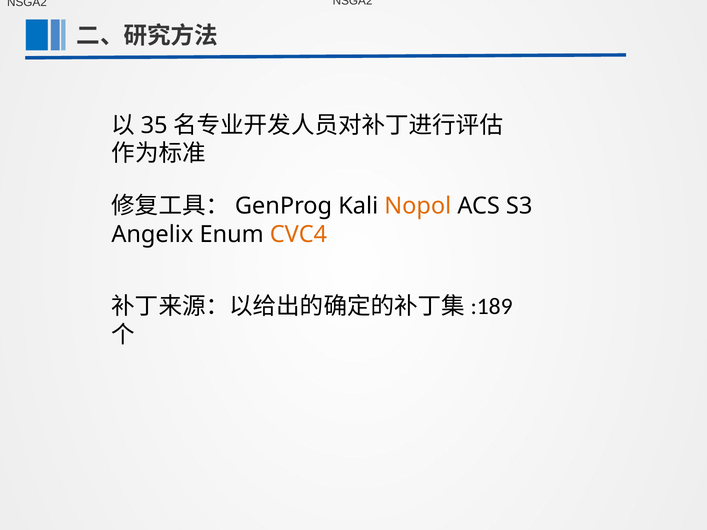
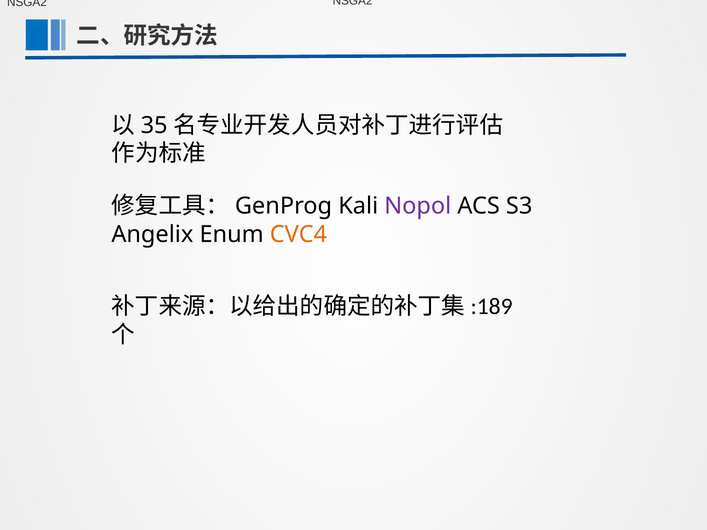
Nopol colour: orange -> purple (418, 206)
